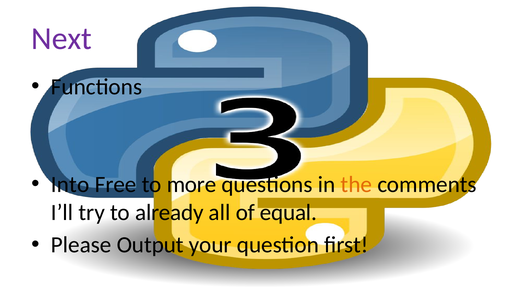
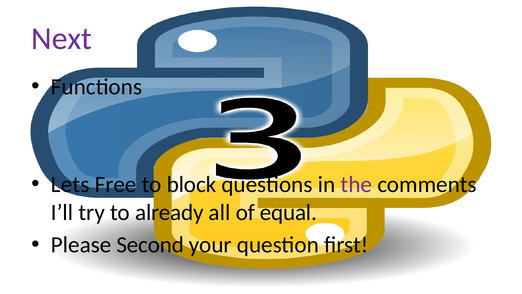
Into: Into -> Lets (70, 184)
more: more -> block (191, 184)
the colour: orange -> purple (356, 184)
Output: Output -> Second (150, 245)
